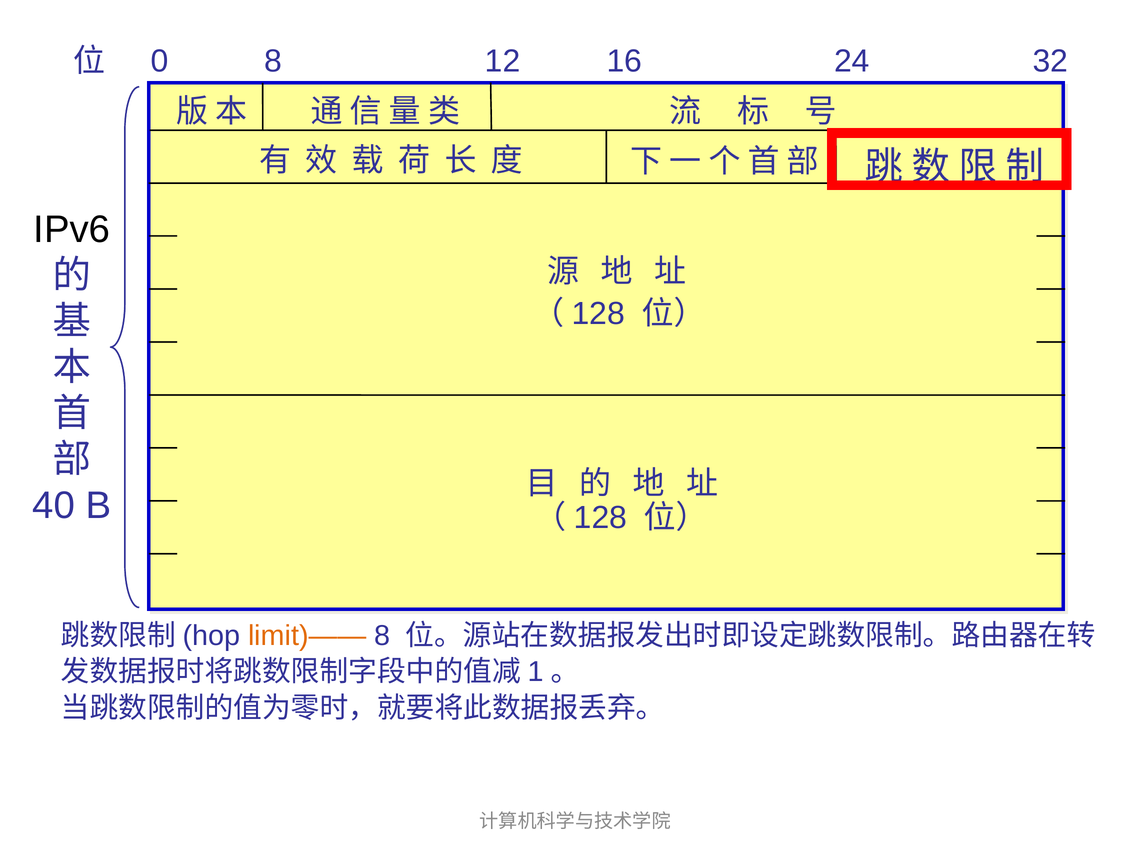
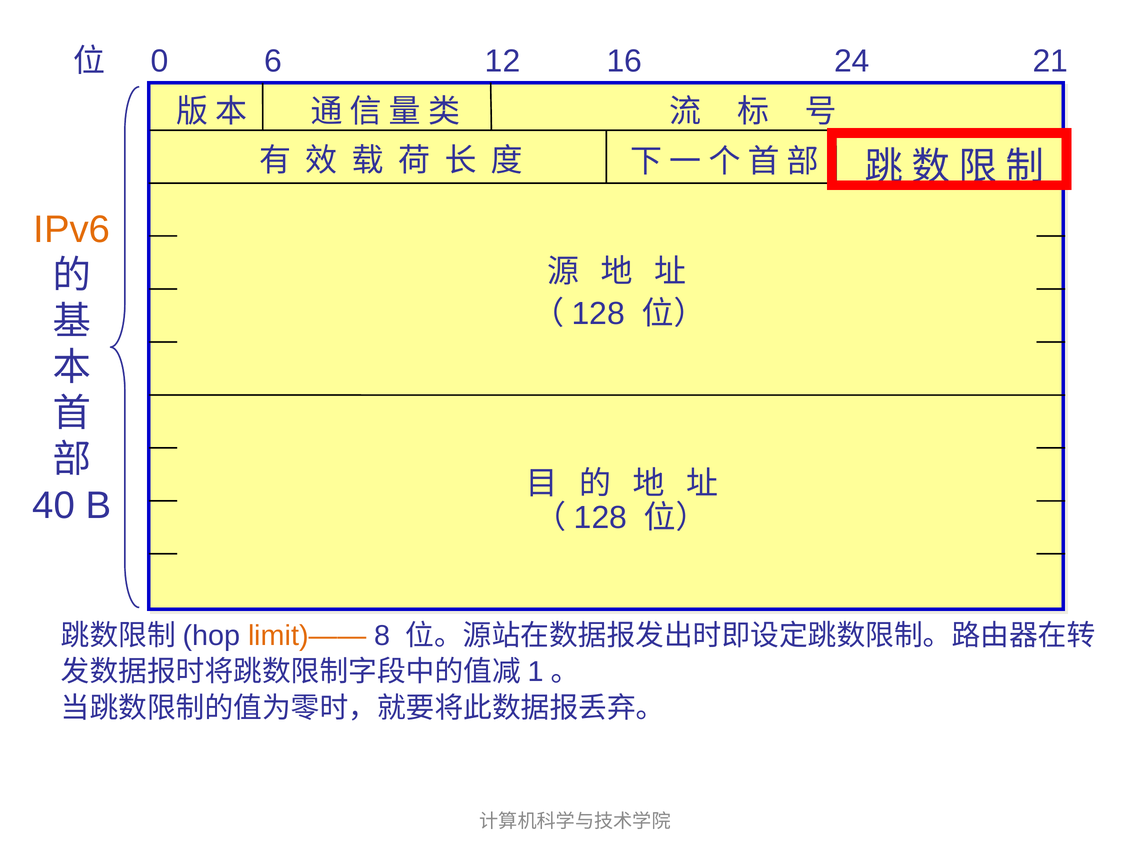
0 8: 8 -> 6 (273, 61)
32: 32 -> 21 (1050, 61)
IPv6 colour: black -> orange (72, 230)
